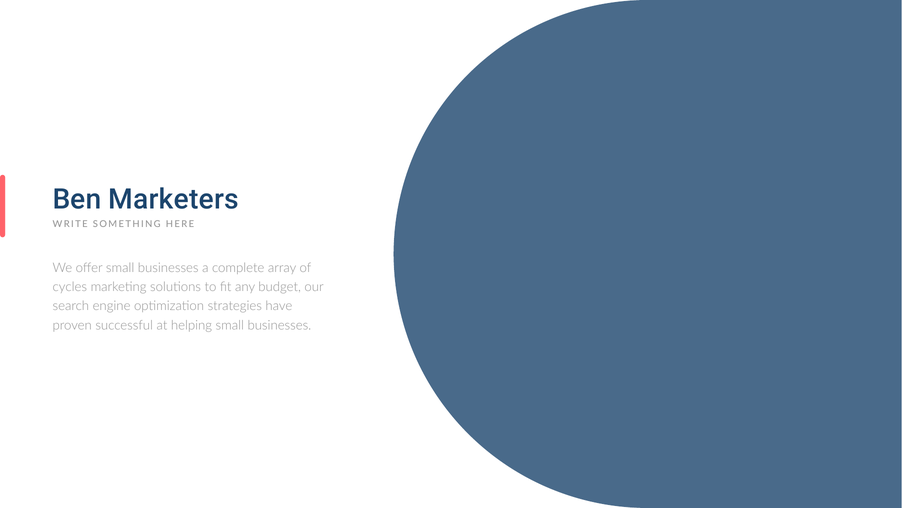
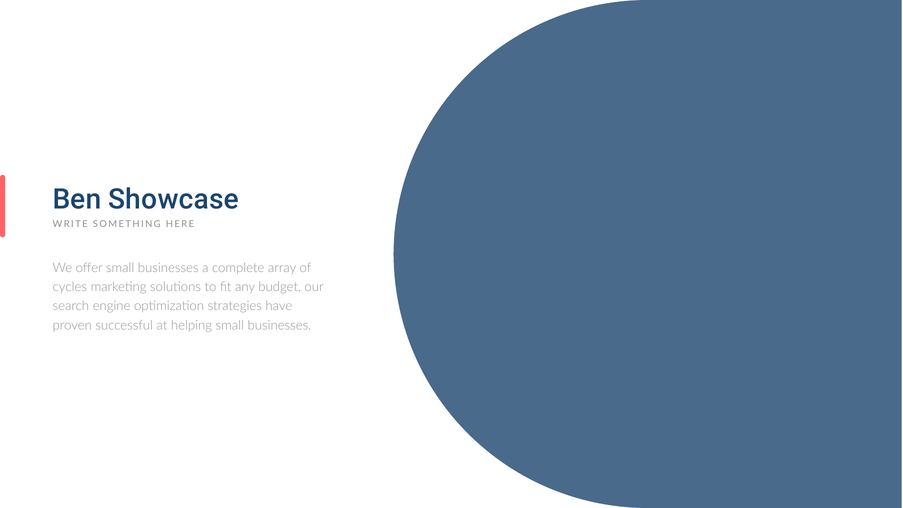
Marketers: Marketers -> Showcase (174, 199)
